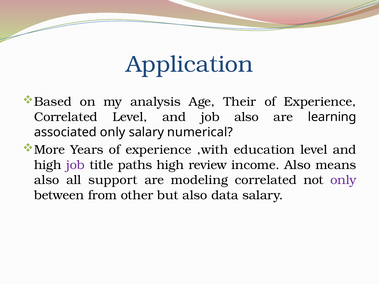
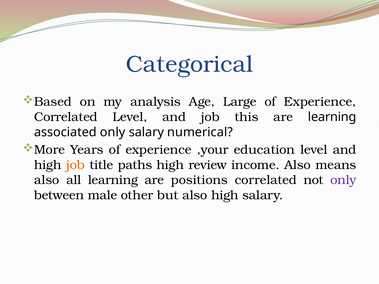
Application: Application -> Categorical (189, 64)
Their: Their -> Large (240, 102)
job also: also -> this (246, 117)
,with: ,with -> ,your (213, 150)
job colour: purple -> orange (75, 165)
all support: support -> learning (113, 180)
modeling: modeling -> positions (199, 180)
from: from -> male (103, 195)
also data: data -> high (225, 195)
